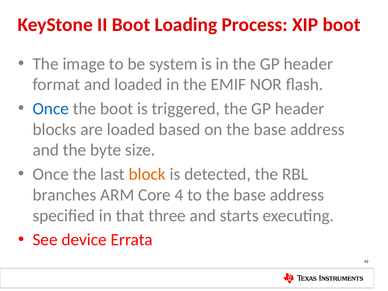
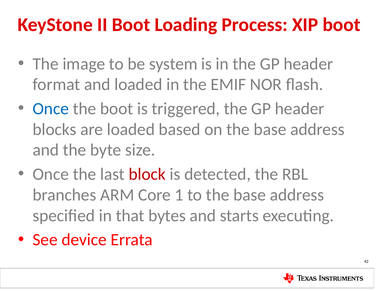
block colour: orange -> red (147, 174)
4: 4 -> 1 (179, 195)
three: three -> bytes (167, 216)
